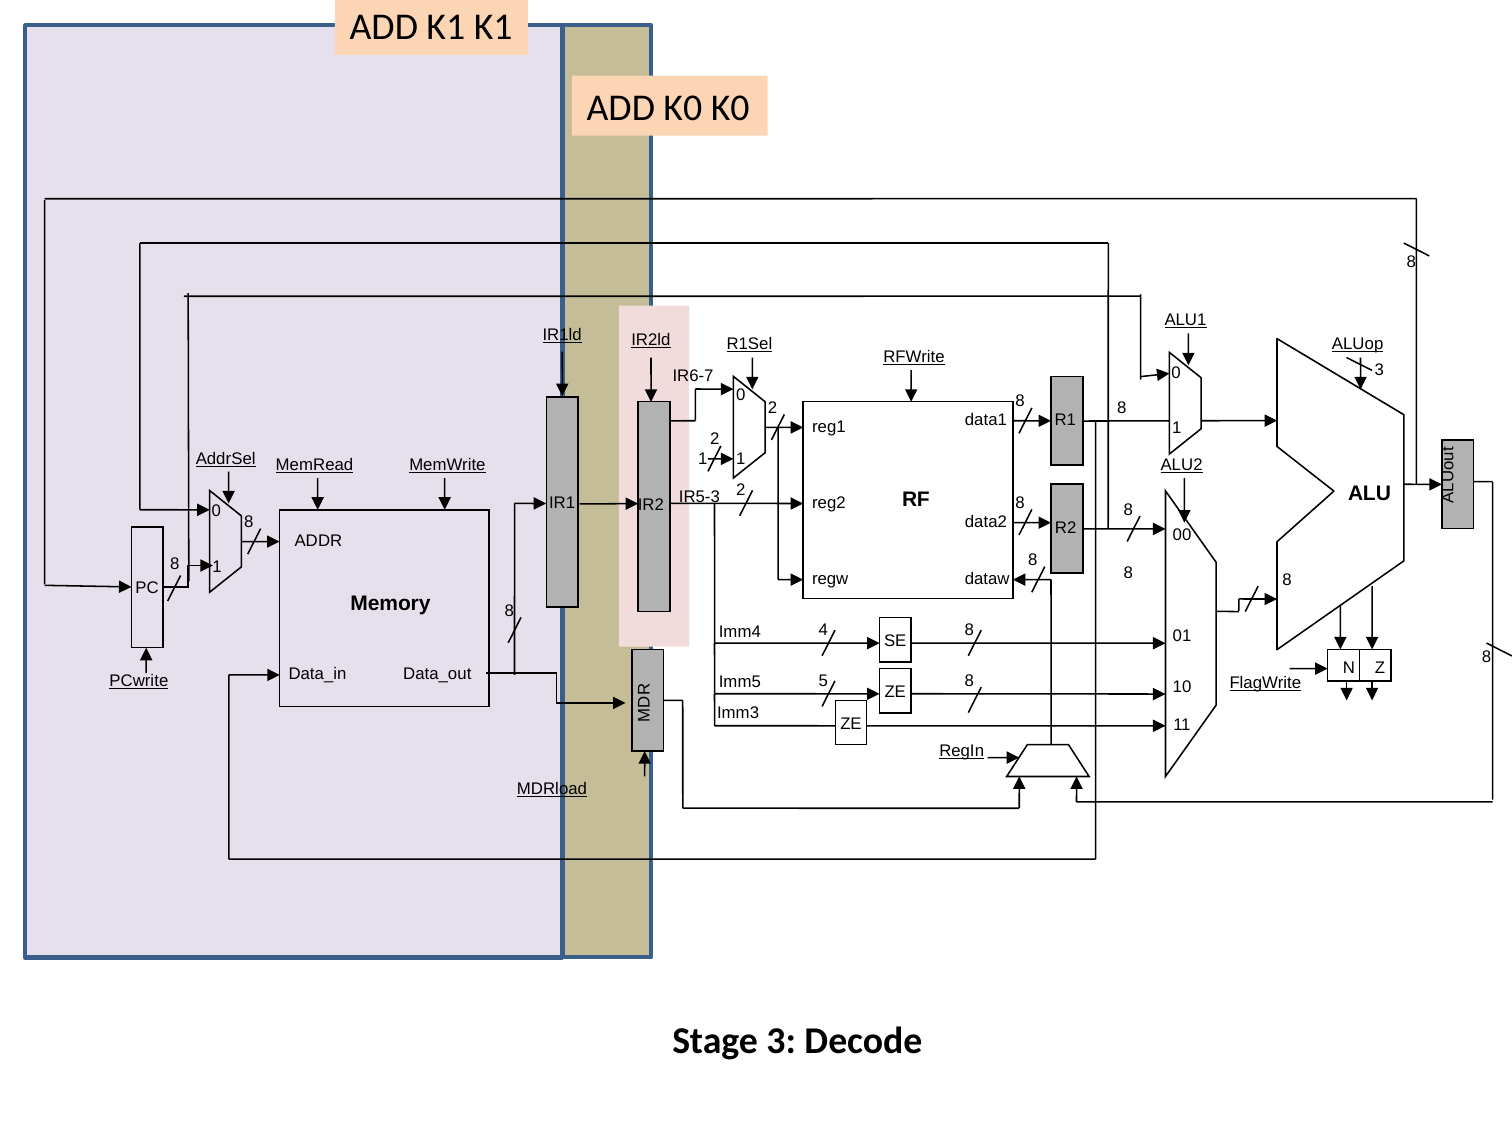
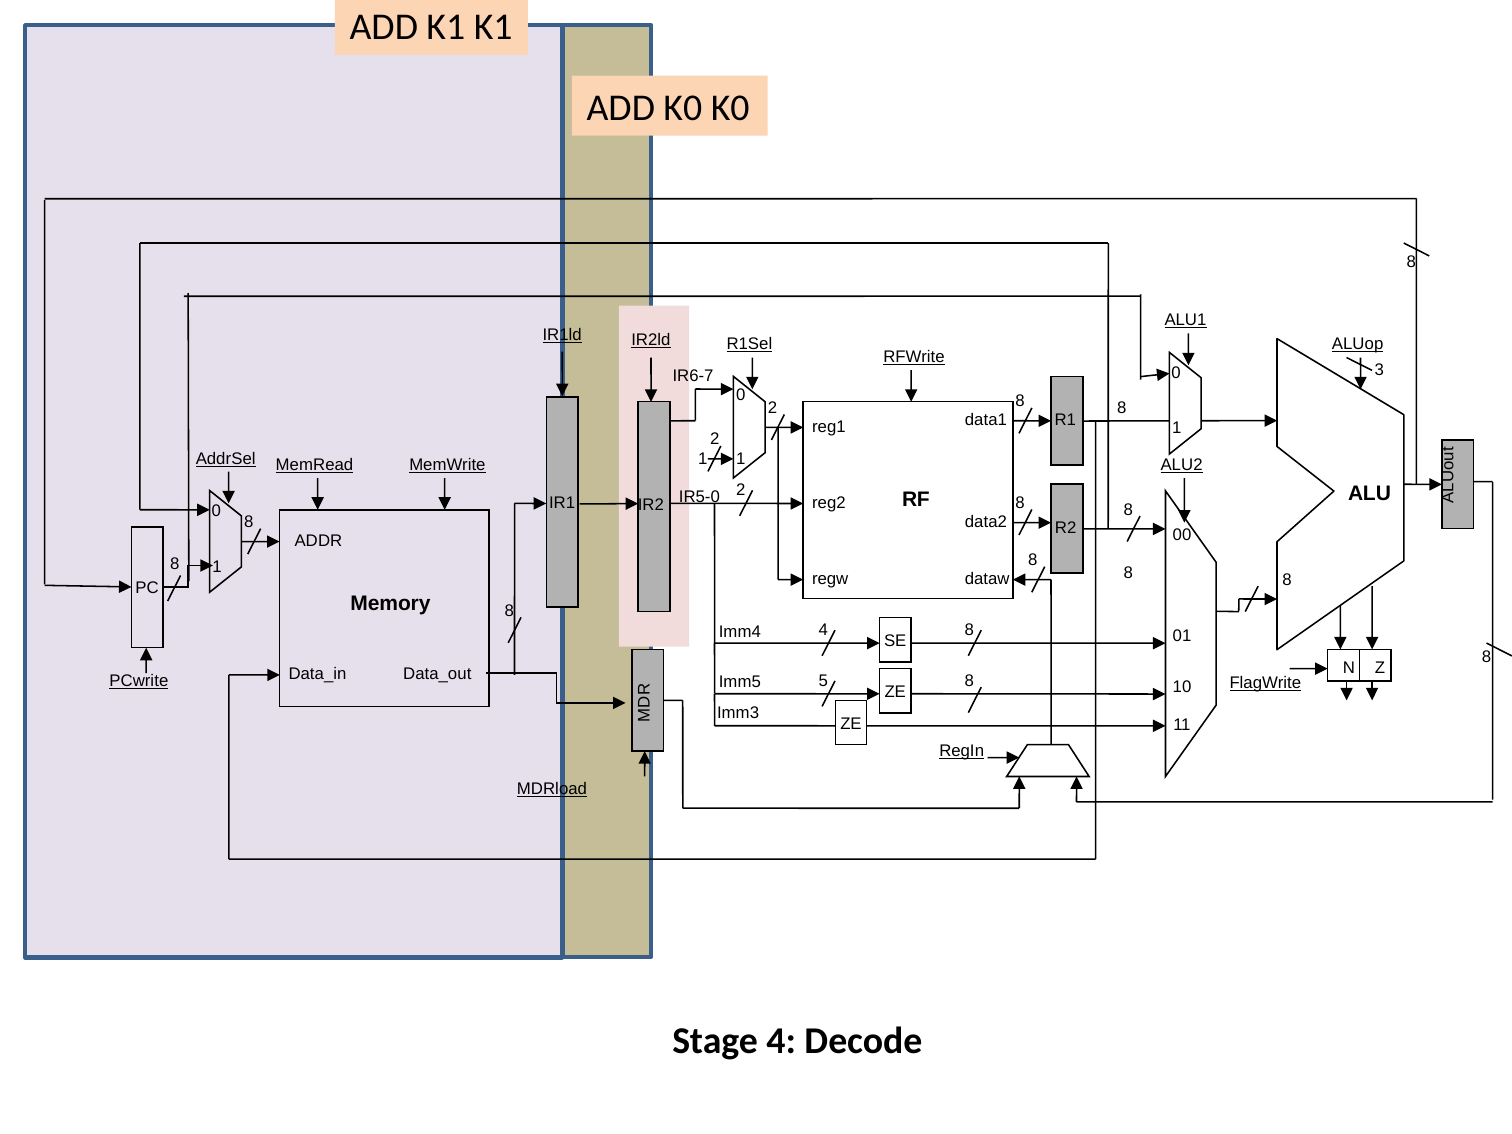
IR5-3: IR5-3 -> IR5-0 (699, 497)
Stage 3: 3 -> 4 (781, 1041)
